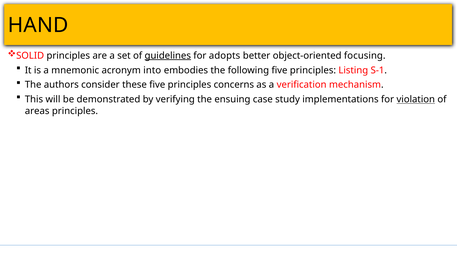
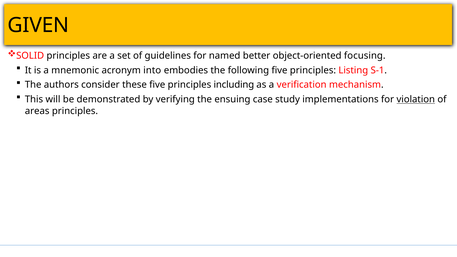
HAND: HAND -> GIVEN (38, 25)
guidelines underline: present -> none (168, 56)
adopts: adopts -> named (225, 56)
concerns: concerns -> including (234, 85)
